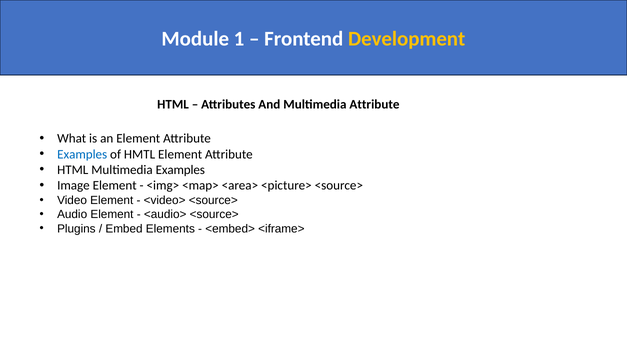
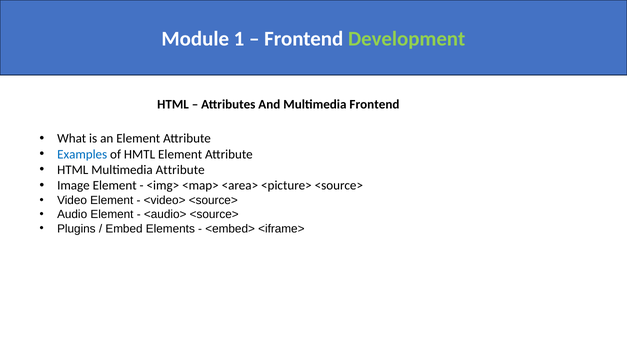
Development colour: yellow -> light green (407, 39)
Multimedia Attribute: Attribute -> Frontend (375, 105)
Multimedia Examples: Examples -> Attribute (180, 170)
